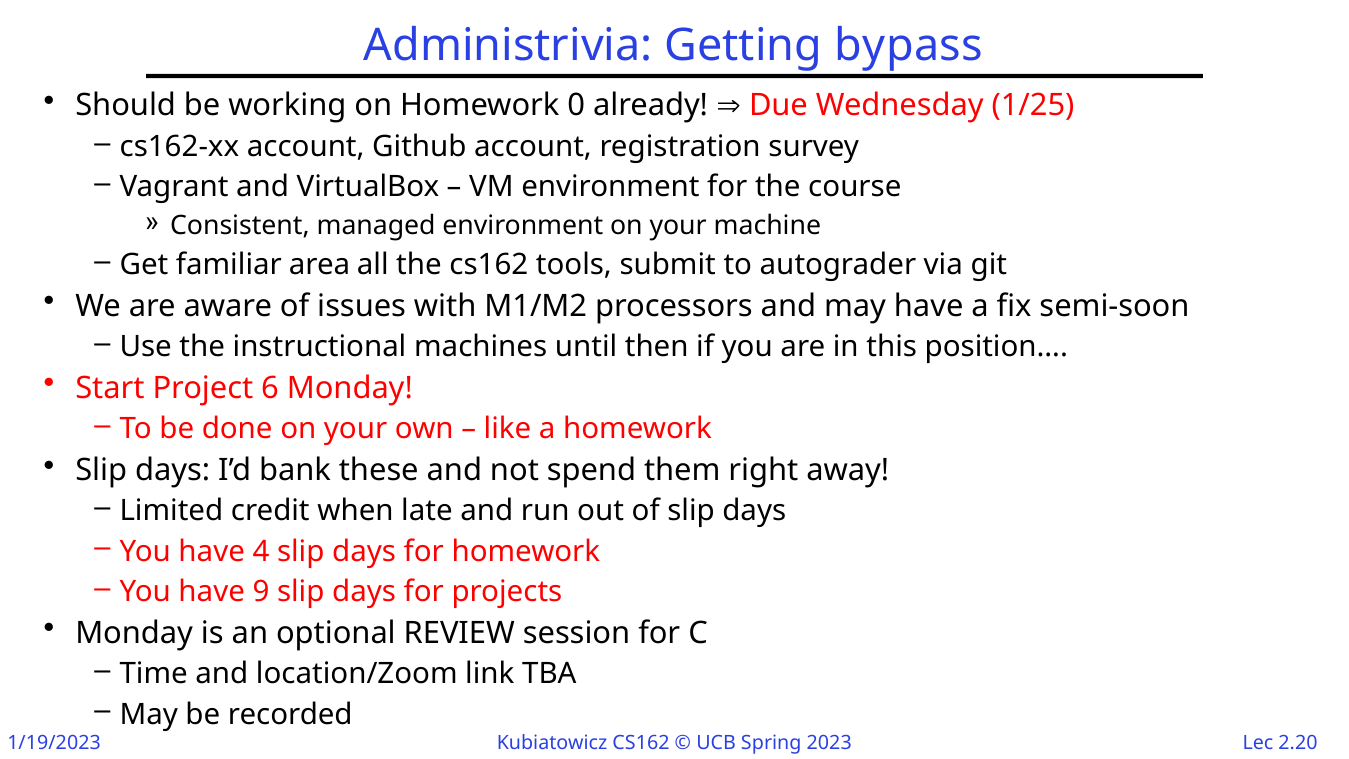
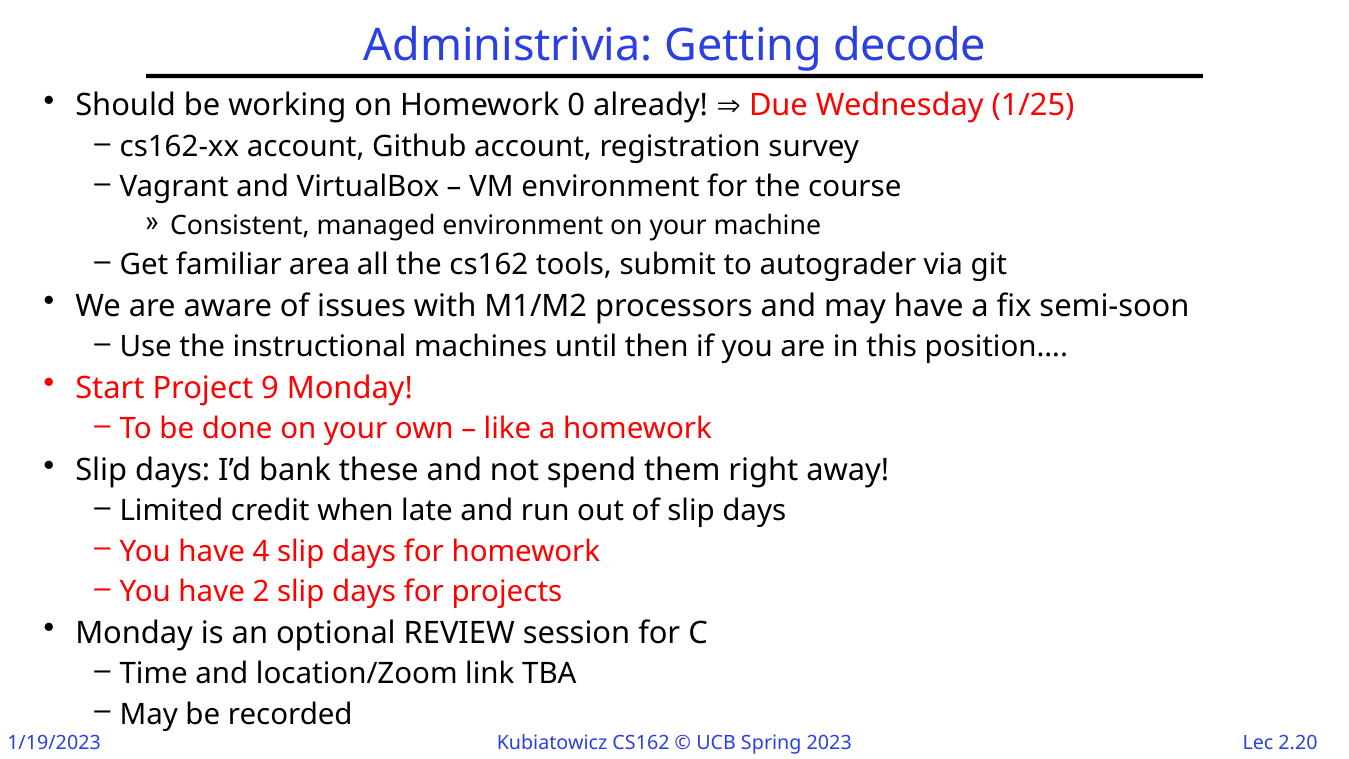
bypass: bypass -> decode (909, 46)
6: 6 -> 9 (270, 388)
9: 9 -> 2 (261, 592)
